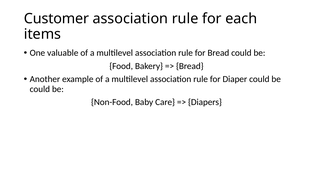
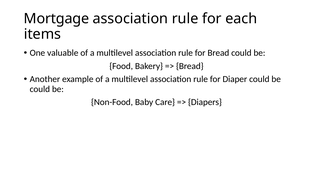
Customer: Customer -> Mortgage (56, 19)
